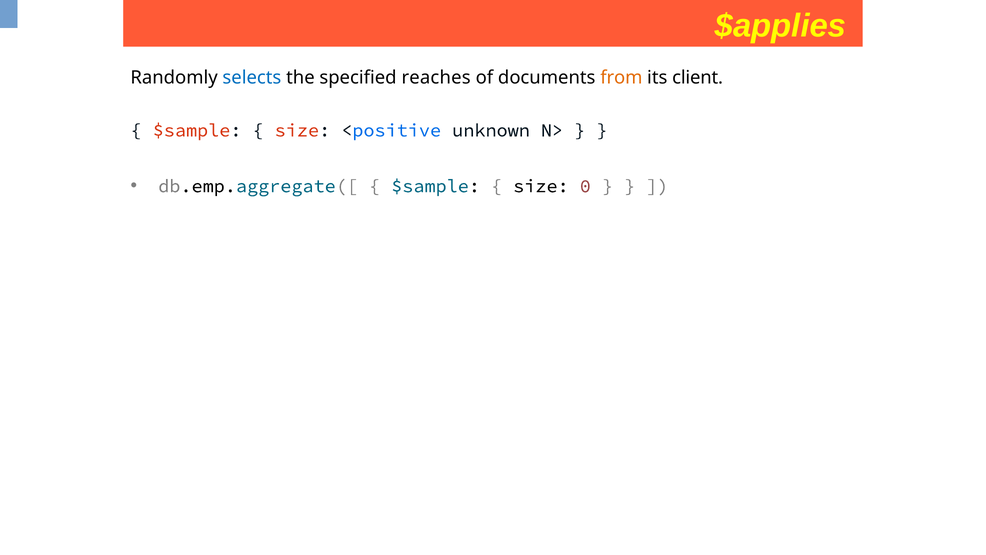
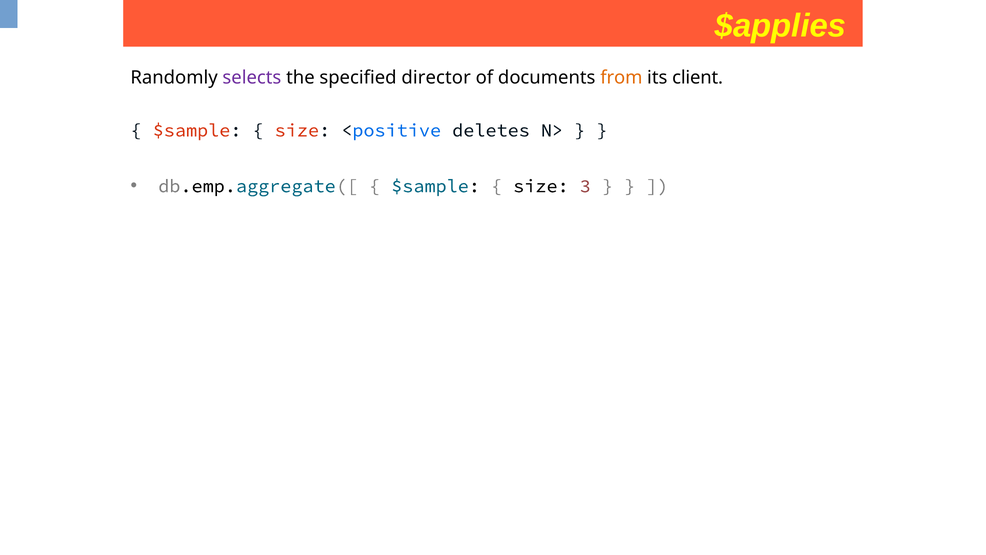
selects colour: blue -> purple (252, 78)
reaches: reaches -> director (436, 78)
unknown: unknown -> deletes (491, 130)
0: 0 -> 3 (585, 186)
